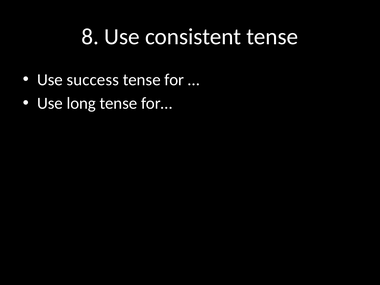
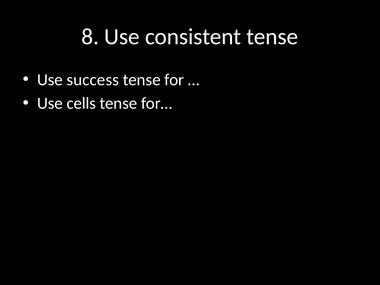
long: long -> cells (81, 103)
